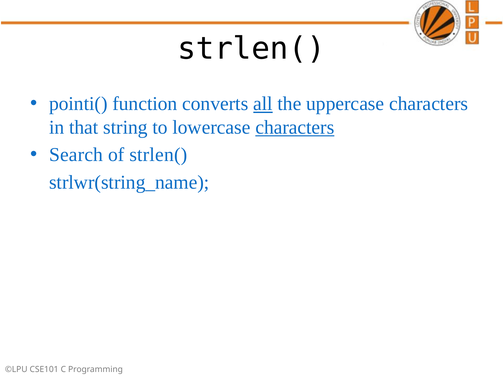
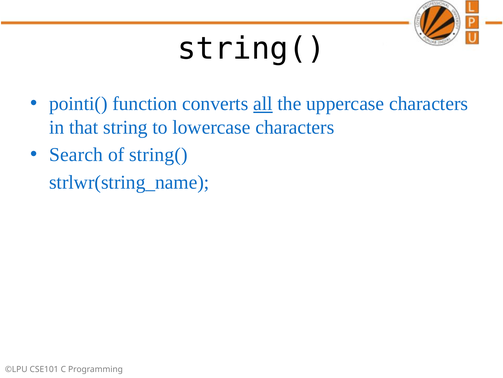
strlen(: strlen( -> string( (251, 49)
characters underline: present -> none (295, 127)
of strlen(: strlen( -> string( (158, 155)
